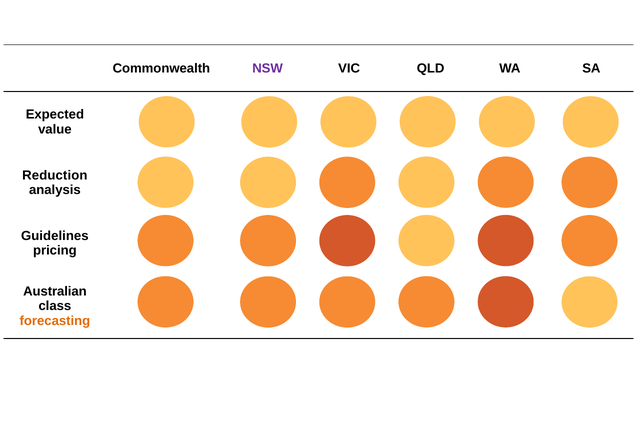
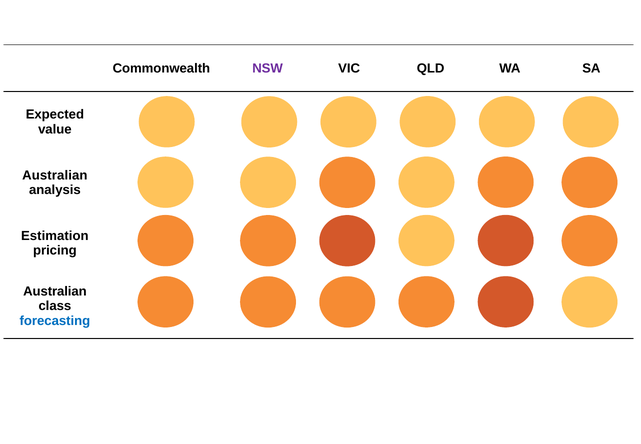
Reduction: Reduction -> Australian (55, 175)
Guidelines: Guidelines -> Estimation (55, 236)
forecasting colour: orange -> blue (55, 321)
